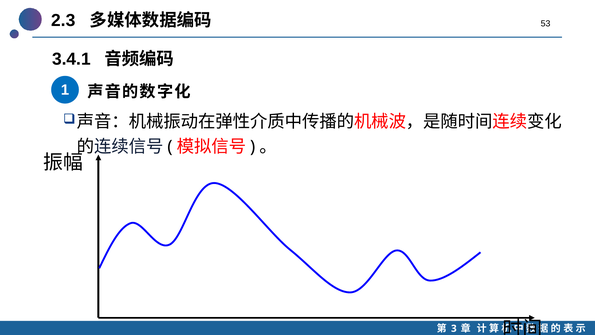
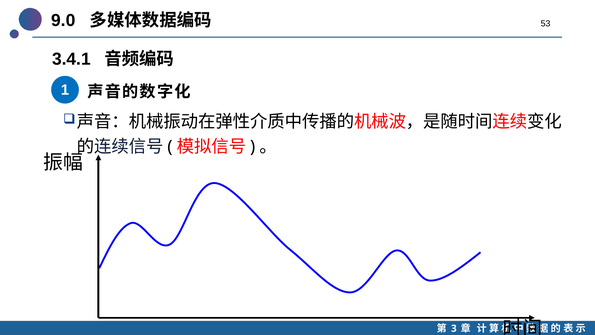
2.3: 2.3 -> 9.0 (63, 20)
